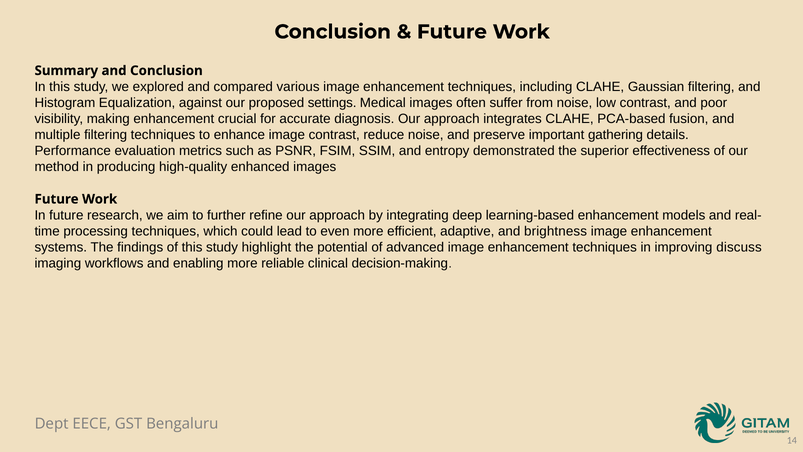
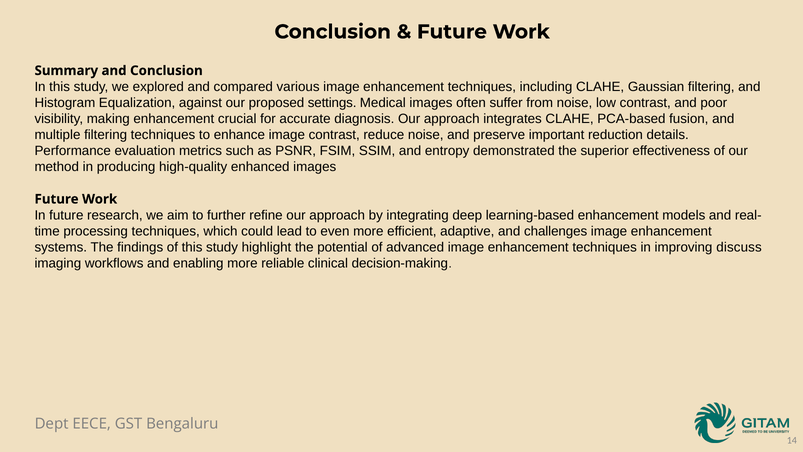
gathering: gathering -> reduction (615, 135)
brightness: brightness -> challenges (556, 231)
